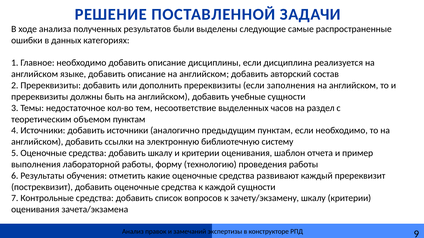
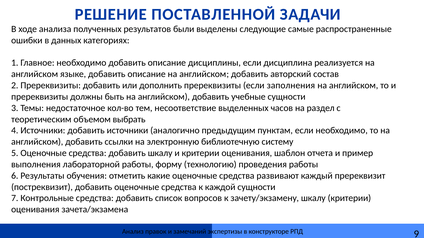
объемом пунктам: пунктам -> выбрать (129, 120)
